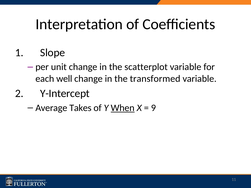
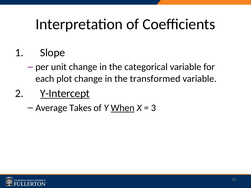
scatterplot: scatterplot -> categorical (146, 67)
well: well -> plot (64, 79)
Y-Intercept underline: none -> present (65, 94)
9: 9 -> 3 (153, 108)
